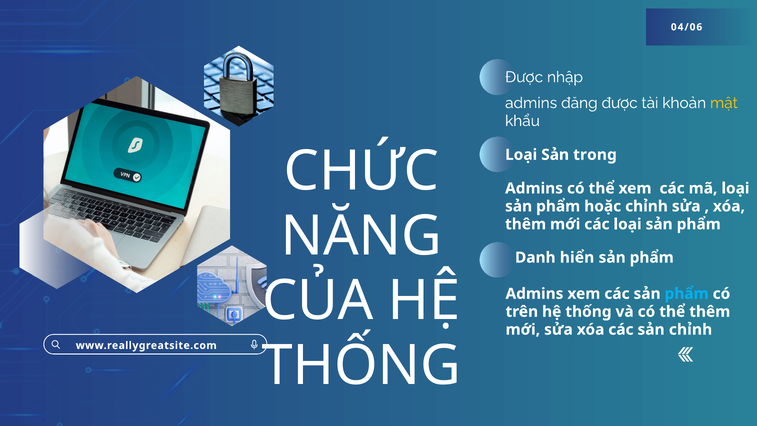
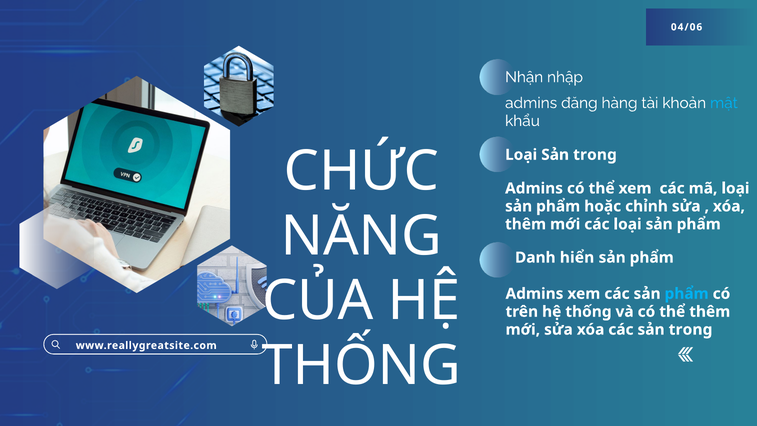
Được: Được -> Nhận (524, 77)
đăng được: được -> hàng (620, 103)
mật colour: yellow -> light blue (724, 103)
các sản chỉnh: chỉnh -> trong (691, 329)
